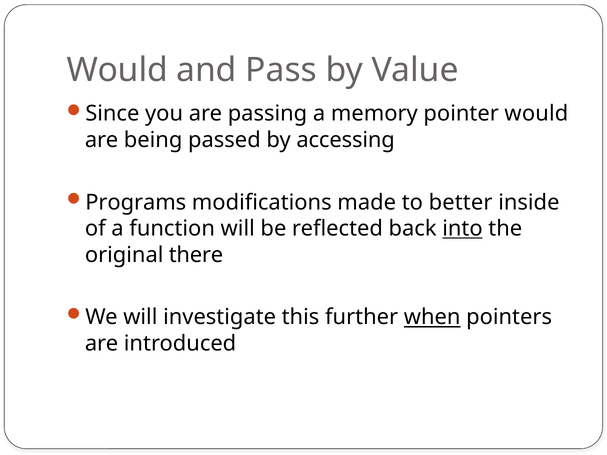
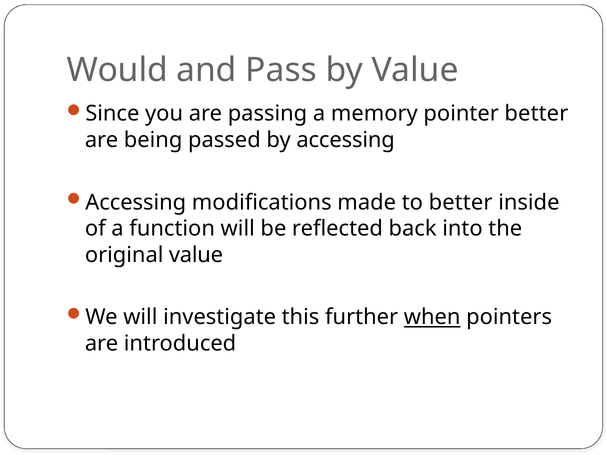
pointer would: would -> better (536, 114)
Programs: Programs -> Accessing (136, 202)
into underline: present -> none (462, 229)
original there: there -> value (196, 255)
